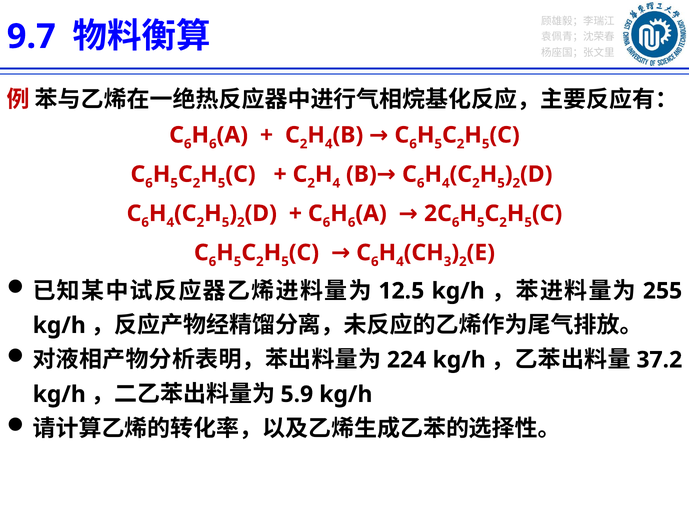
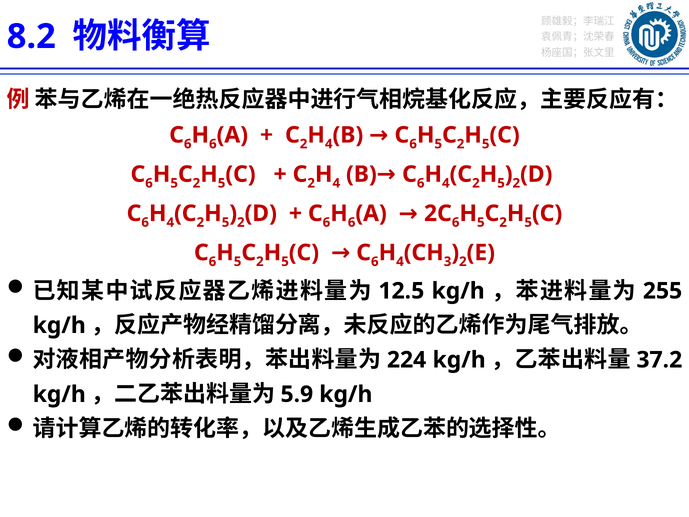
9.7: 9.7 -> 8.2 (31, 37)
